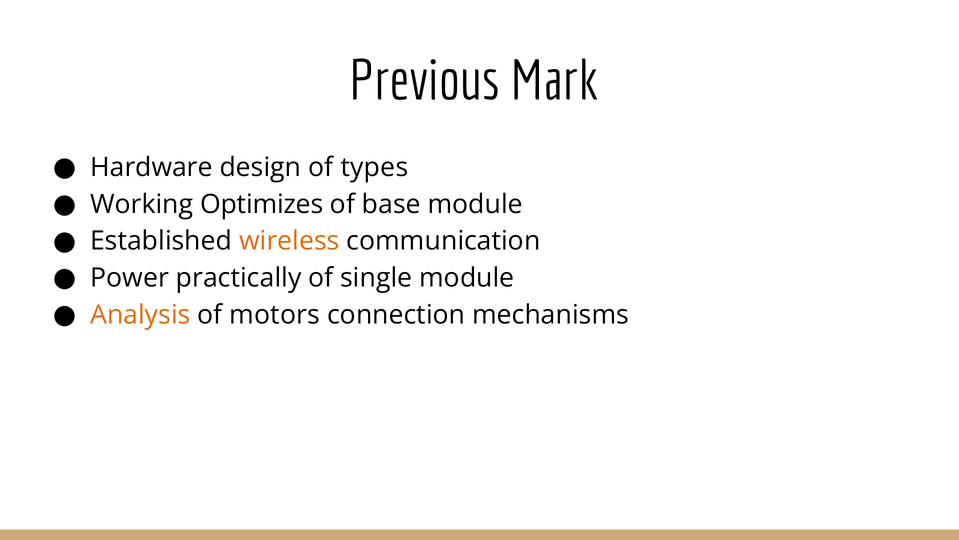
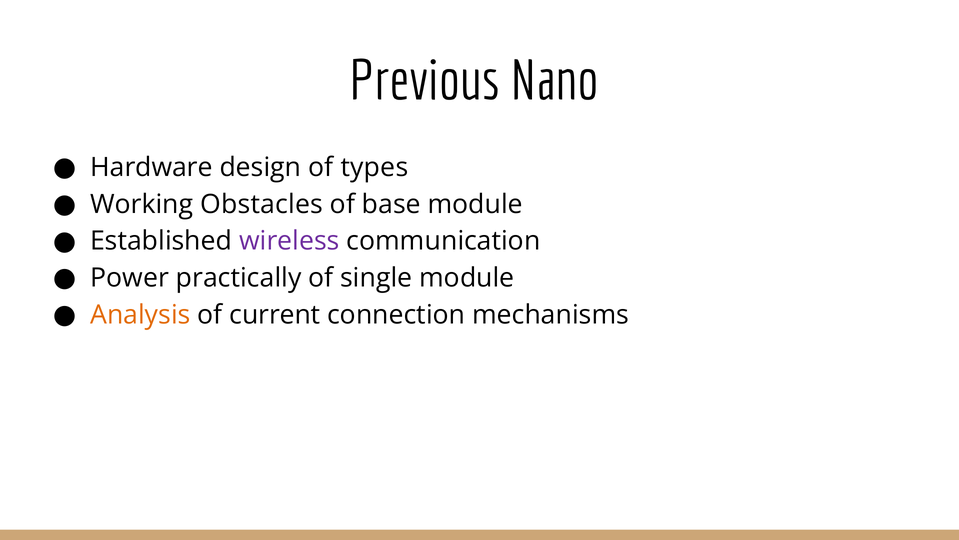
Mark: Mark -> Nano (555, 81)
Optimizes: Optimizes -> Obstacles (262, 204)
wireless colour: orange -> purple (289, 241)
motors: motors -> current (275, 314)
